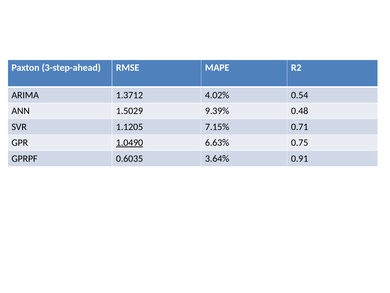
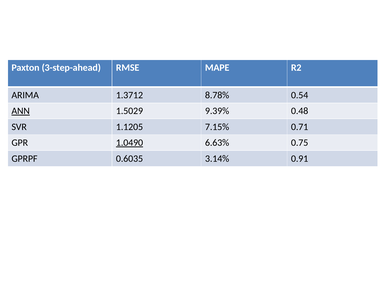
4.02%: 4.02% -> 8.78% (217, 95)
ANN underline: none -> present (21, 111)
3.64%: 3.64% -> 3.14% (217, 158)
